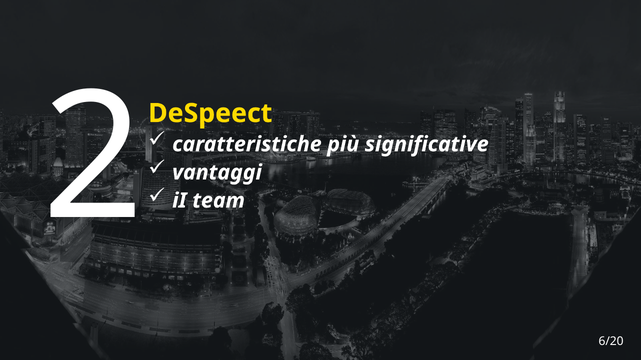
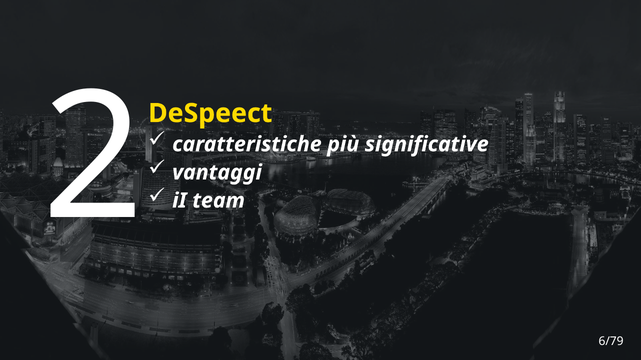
6/20: 6/20 -> 6/79 (611, 342)
